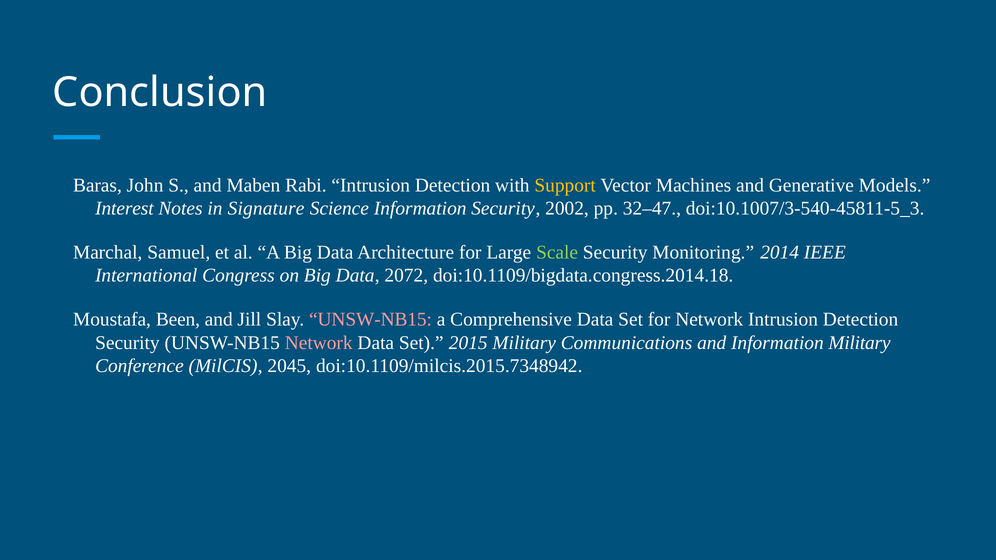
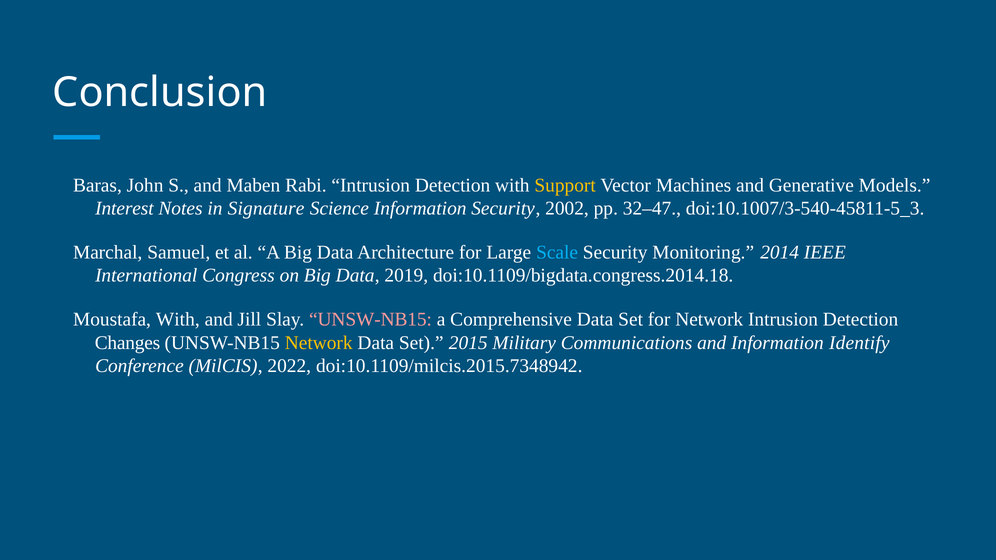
Scale colour: light green -> light blue (557, 252)
2072: 2072 -> 2019 (406, 276)
Moustafa Been: Been -> With (178, 320)
Security: Security -> Changes (128, 343)
Network colour: pink -> yellow (319, 343)
Information Military: Military -> Identify (859, 343)
2045: 2045 -> 2022 (289, 366)
